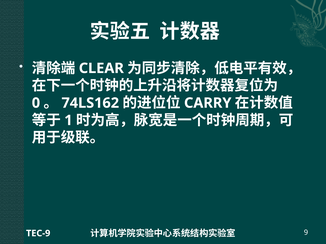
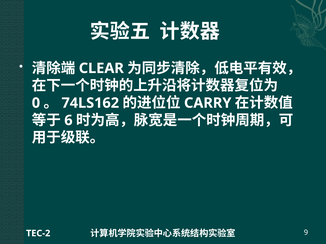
1: 1 -> 6 (68, 121)
TEC-9: TEC-9 -> TEC-2 (38, 234)
